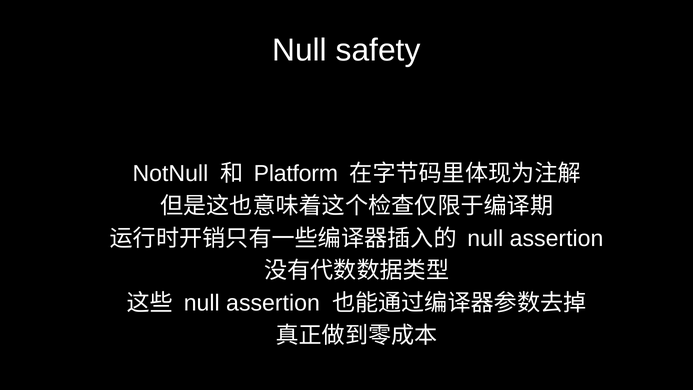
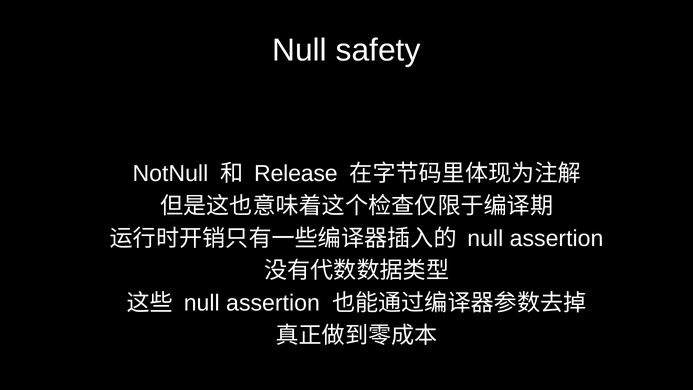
Platform: Platform -> Release (296, 174)
